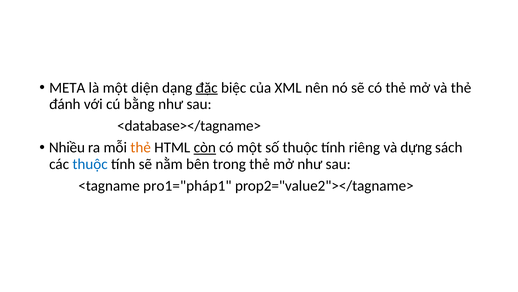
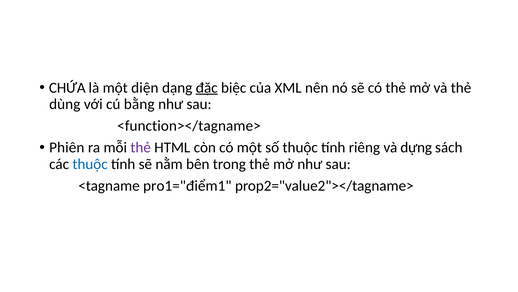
META: META -> CHỨA (67, 88)
đánh: đánh -> dùng (65, 104)
<database></tagname>: <database></tagname> -> <function></tagname> (189, 126)
Nhiều: Nhiều -> Phiên (67, 147)
thẻ colour: orange -> purple (141, 147)
còn underline: present -> none (205, 147)
pro1="pháp1: pro1="pháp1 -> pro1="điểm1 (187, 185)
